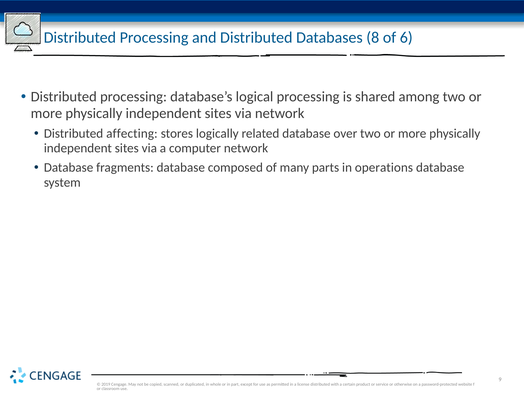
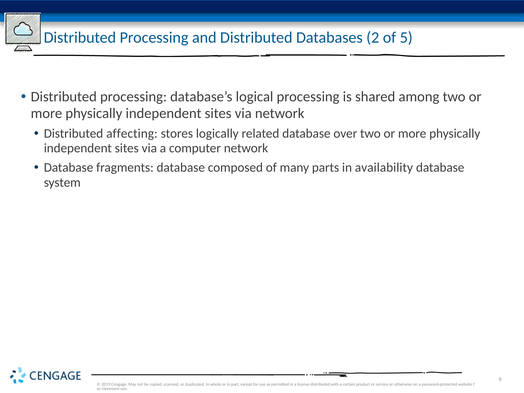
8: 8 -> 2 (373, 37)
6: 6 -> 5 (406, 37)
operations: operations -> availability (384, 168)
